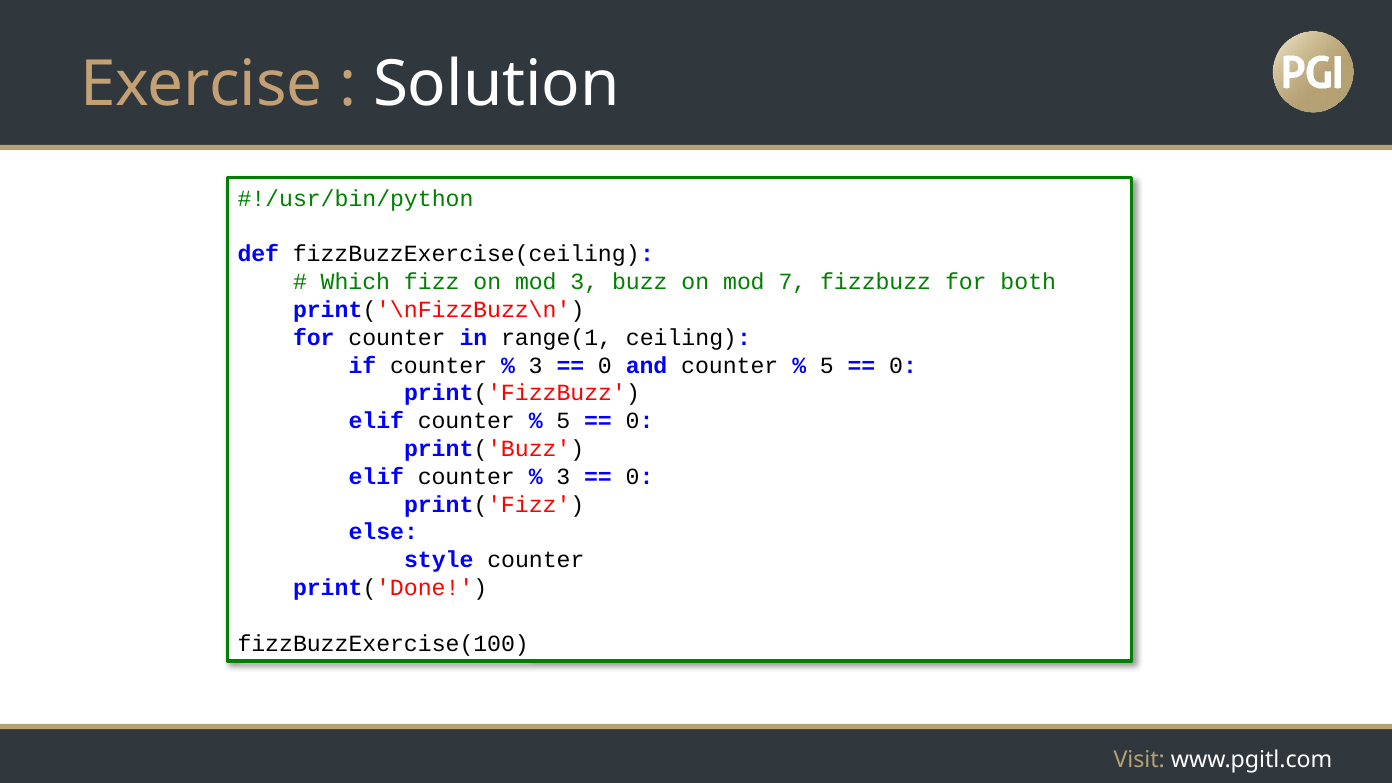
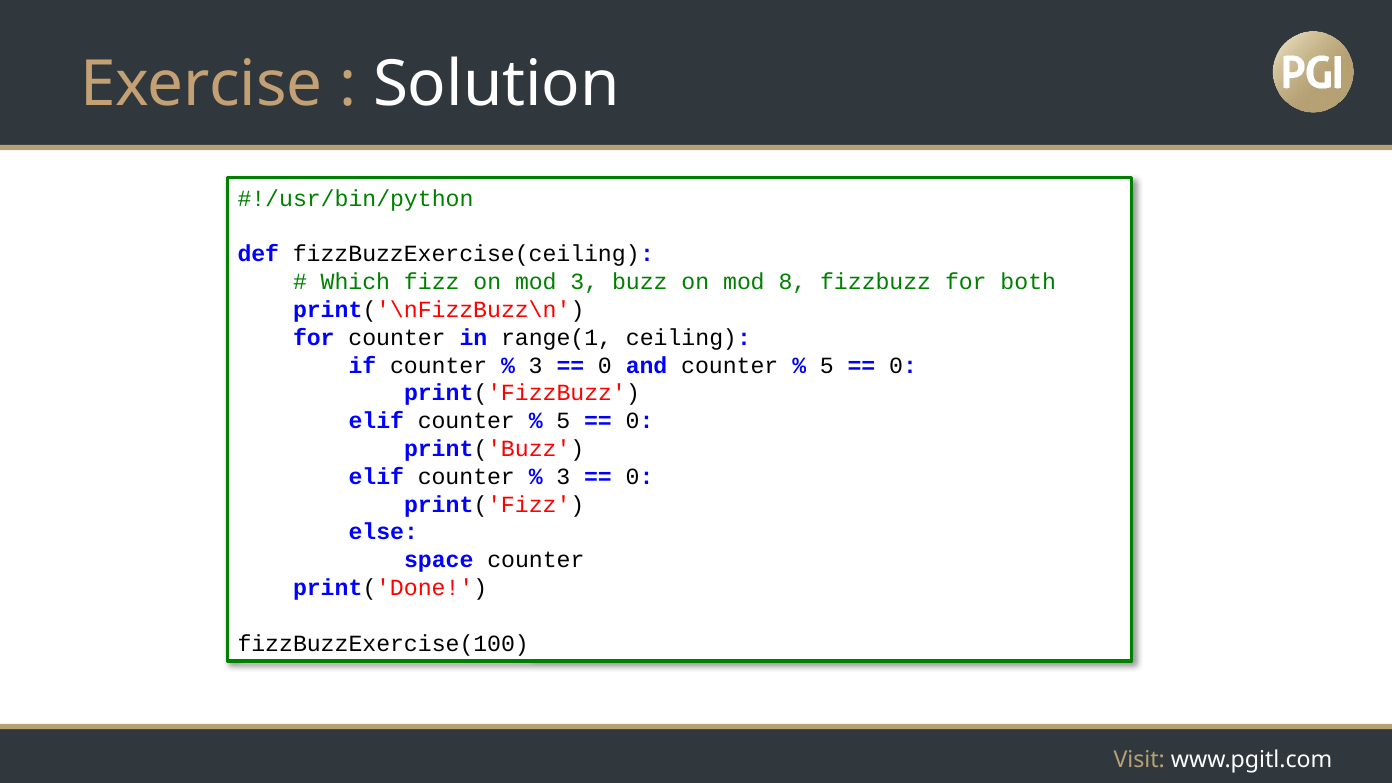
7: 7 -> 8 (792, 282)
style: style -> space (439, 560)
